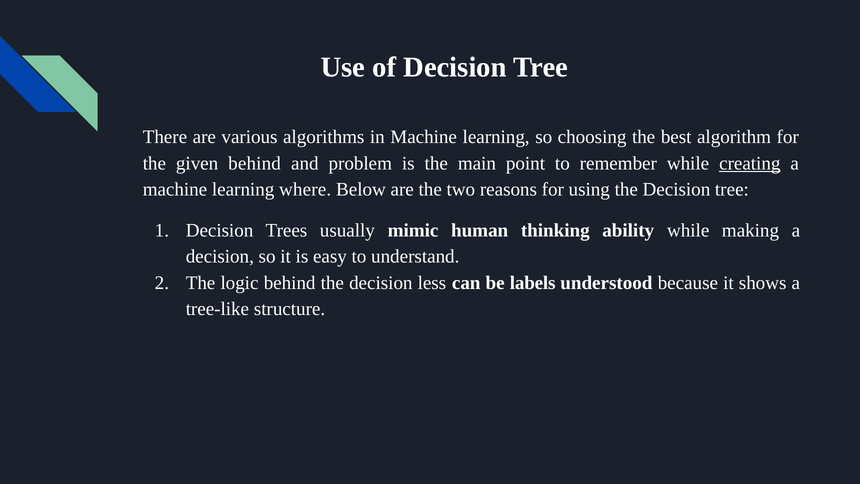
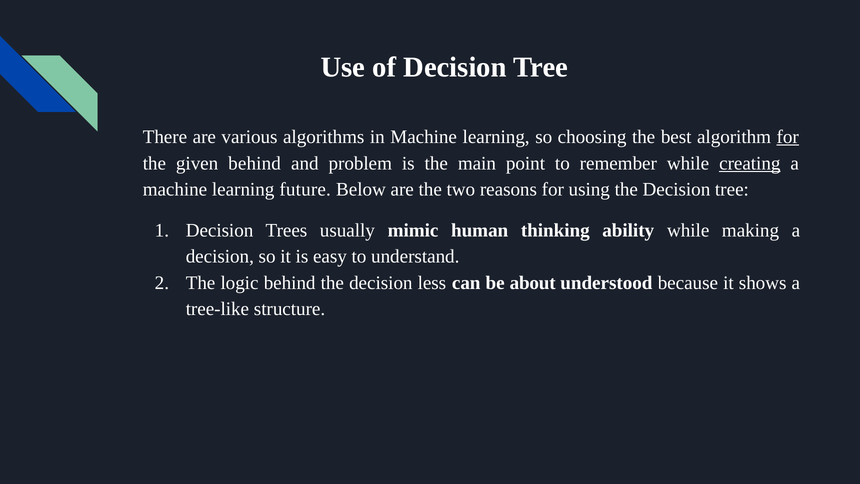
for underline: none -> present (788, 137)
where: where -> future (305, 189)
labels: labels -> about (533, 283)
